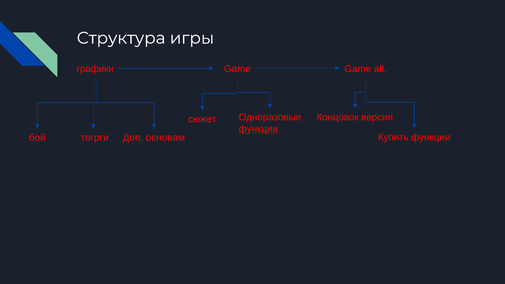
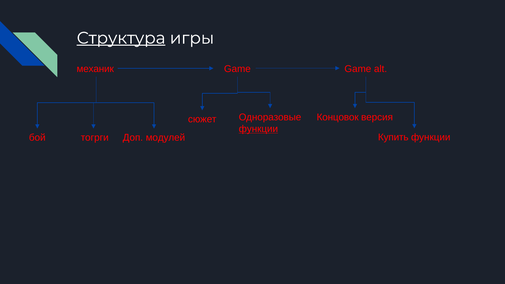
Структура underline: none -> present (121, 38)
графики: графики -> механик (95, 69)
основам: основам -> модулей (165, 138)
